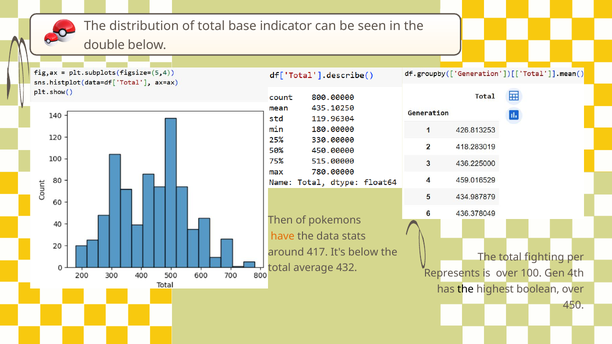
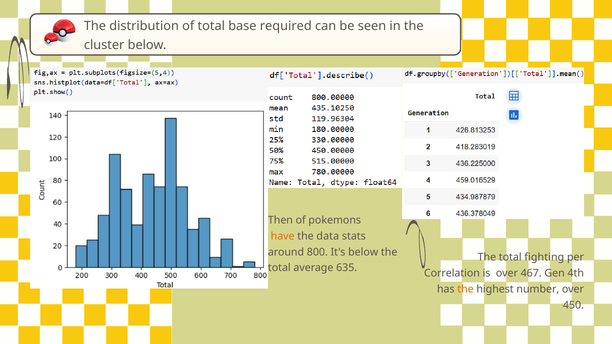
indicator: indicator -> required (286, 26)
double: double -> cluster (104, 45)
417: 417 -> 800 (317, 252)
432: 432 -> 635 (347, 268)
Represents: Represents -> Correlation (452, 273)
100: 100 -> 467 (531, 273)
the colour: black -> orange (466, 289)
boolean: boolean -> number (538, 289)
